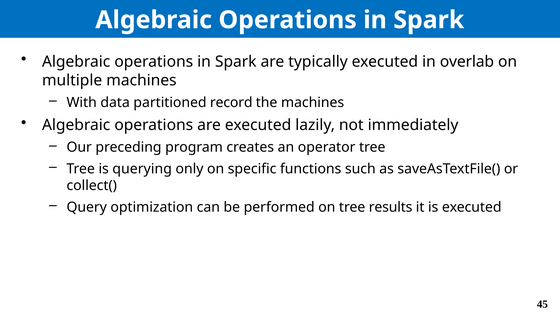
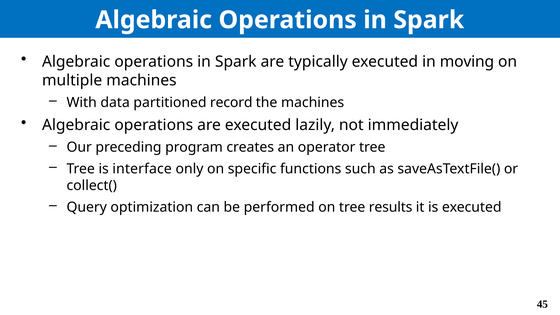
overlab: overlab -> moving (467, 62)
querying: querying -> interface (142, 169)
